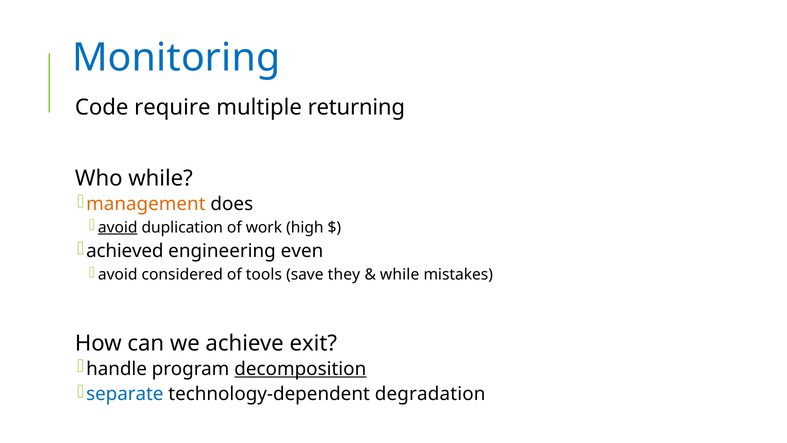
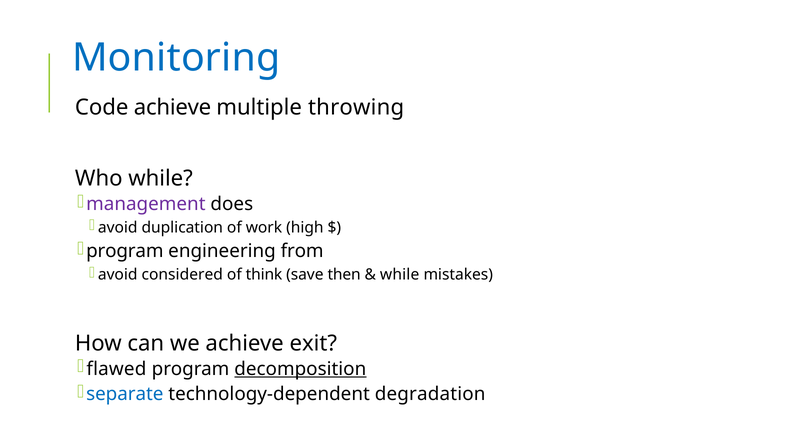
Code require: require -> achieve (173, 108)
returning: returning -> throwing (356, 108)
management colour: orange -> purple (146, 204)
avoid underline: present -> none (118, 227)
achieved: achieved -> program (125, 251)
even: even -> from (302, 251)
tools: tools -> think (264, 274)
they: they -> then (344, 274)
handle: handle -> flawed (116, 369)
